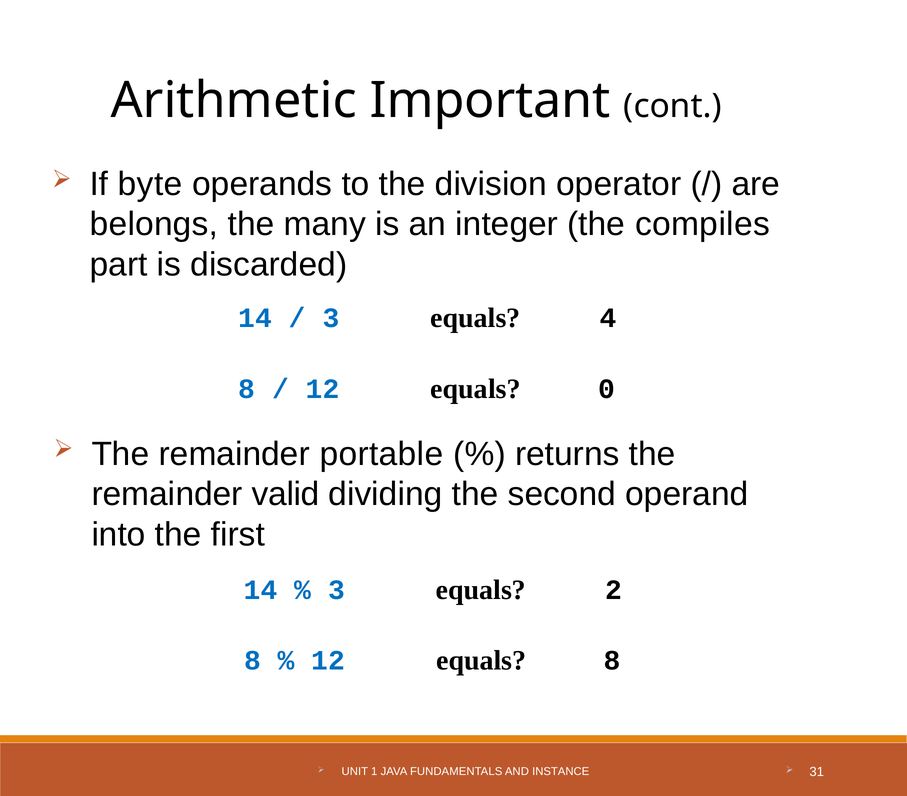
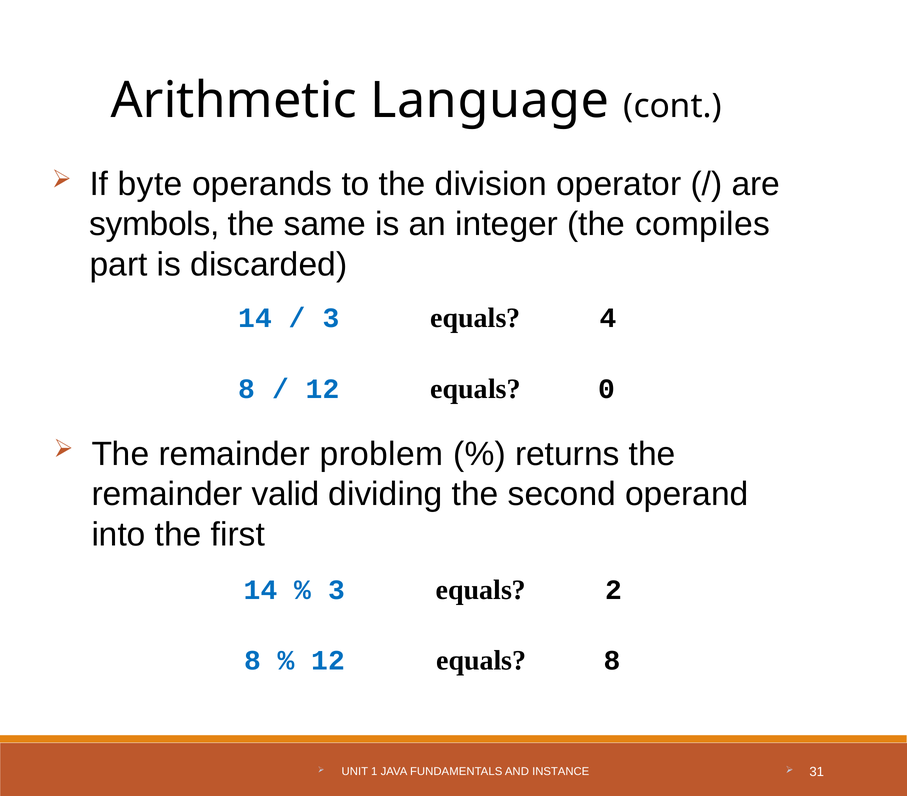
Important: Important -> Language (490, 100)
belongs: belongs -> symbols (154, 224)
many: many -> same (325, 224)
portable: portable -> problem (381, 453)
